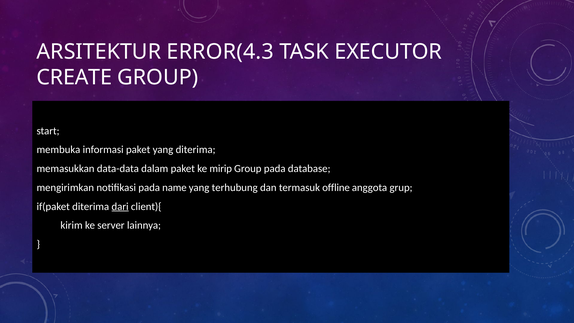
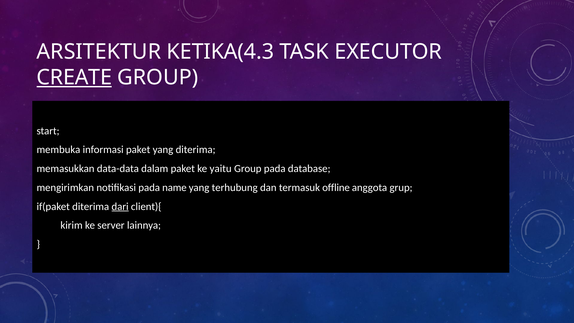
ERROR(4.3: ERROR(4.3 -> KETIKA(4.3 (220, 52)
CREATE underline: none -> present (74, 77)
mirip: mirip -> yaitu (221, 169)
